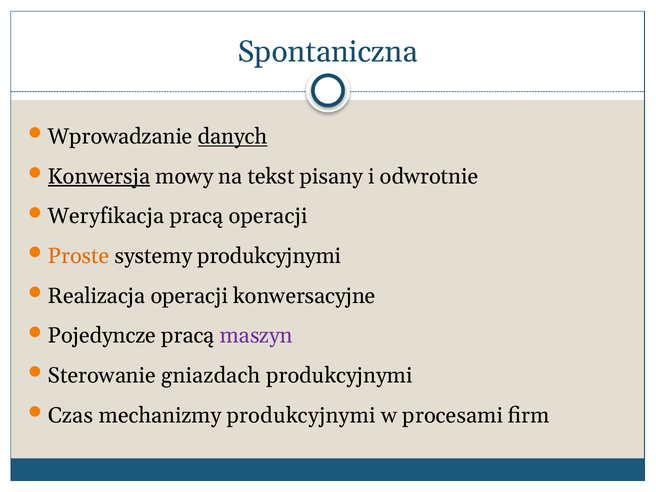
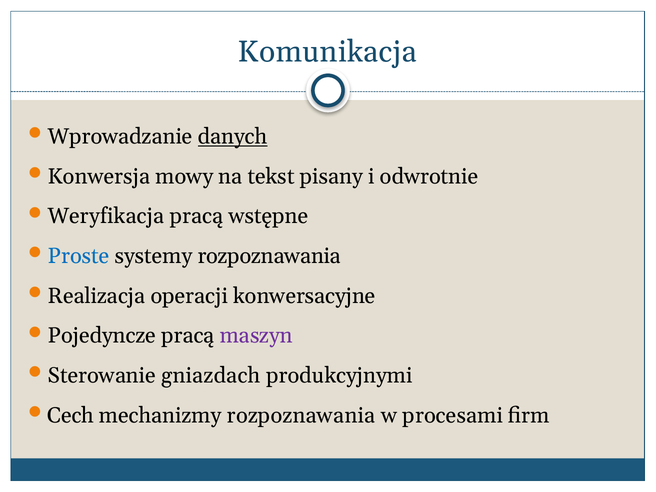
Spontaniczna: Spontaniczna -> Komunikacja (327, 52)
Konwersja underline: present -> none (99, 176)
pracą operacji: operacji -> wstępne (268, 216)
Proste colour: orange -> blue (79, 256)
systemy produkcyjnymi: produkcyjnymi -> rozpoznawania (269, 256)
Czas: Czas -> Cech (71, 415)
mechanizmy produkcyjnymi: produkcyjnymi -> rozpoznawania (301, 415)
